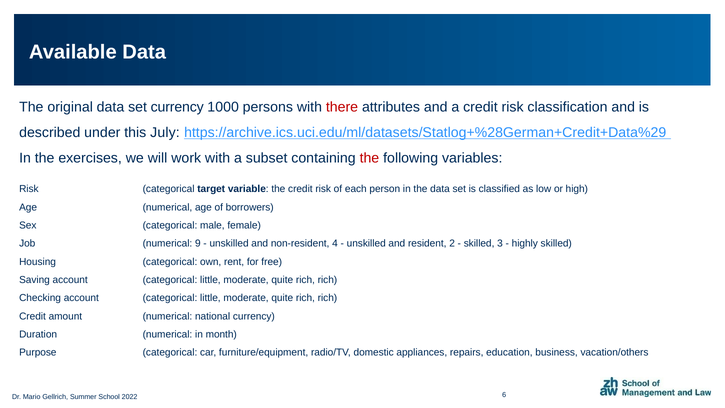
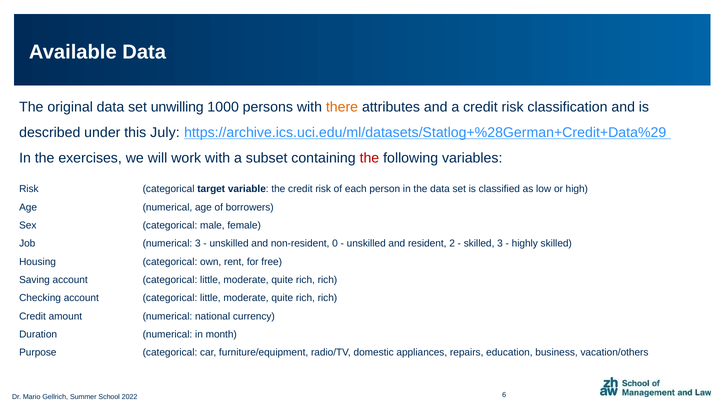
set currency: currency -> unwilling (177, 107)
there colour: red -> orange (342, 107)
numerical 9: 9 -> 3 (198, 243)
4: 4 -> 0 (335, 243)
